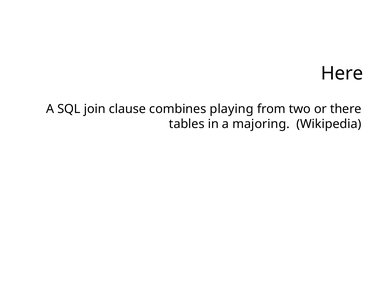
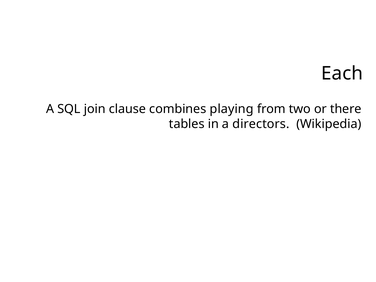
Here: Here -> Each (342, 73)
majoring: majoring -> directors (261, 124)
